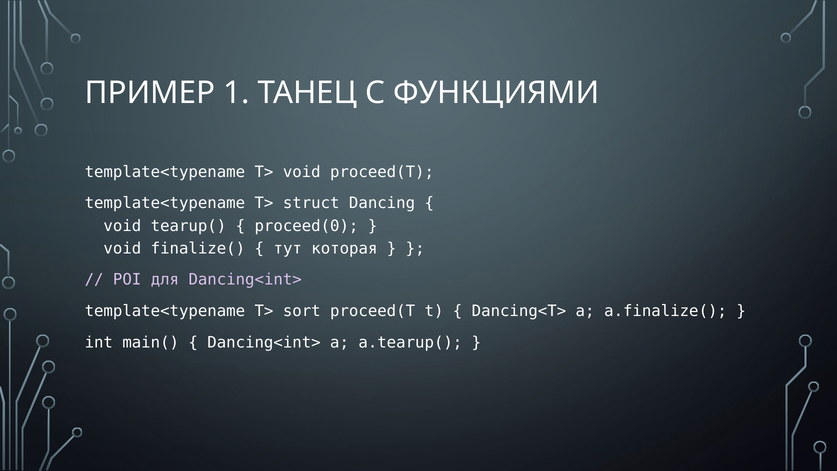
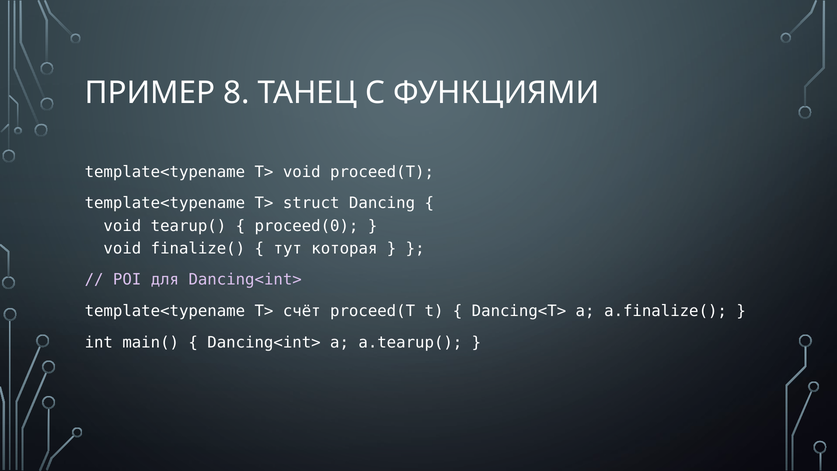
1: 1 -> 8 (236, 93)
sort: sort -> счёт (302, 311)
